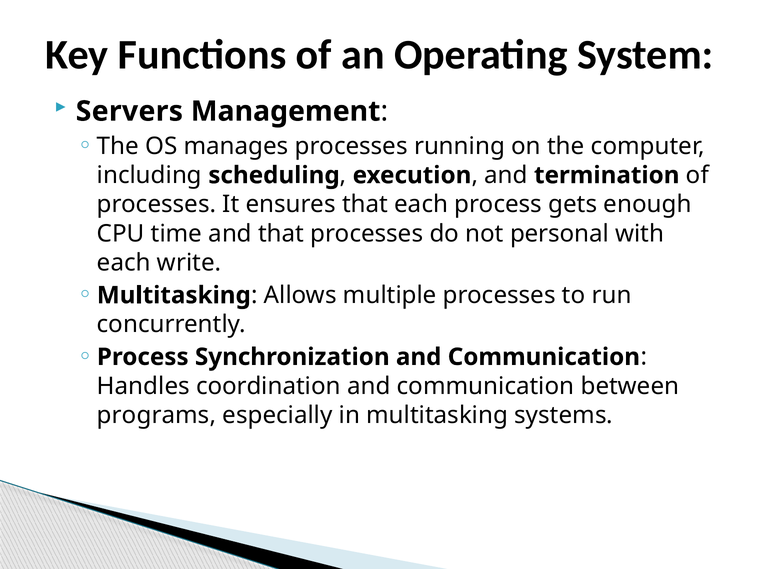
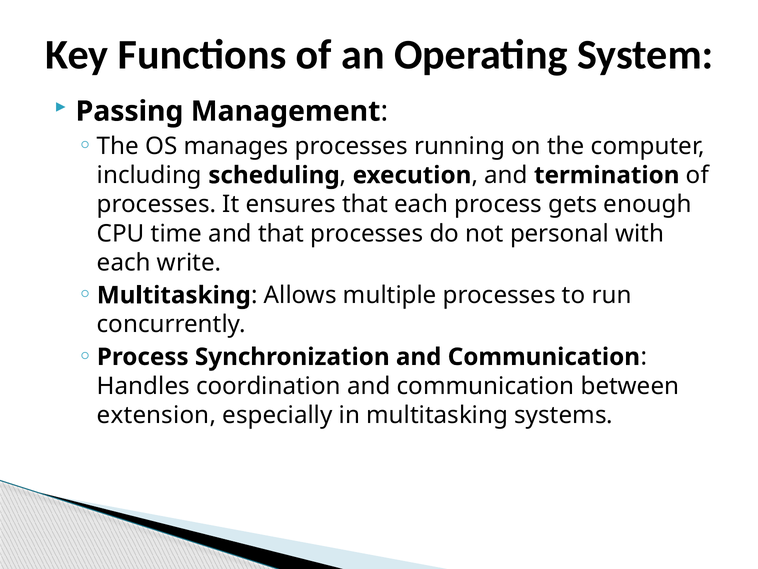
Servers: Servers -> Passing (130, 111)
programs: programs -> extension (156, 415)
